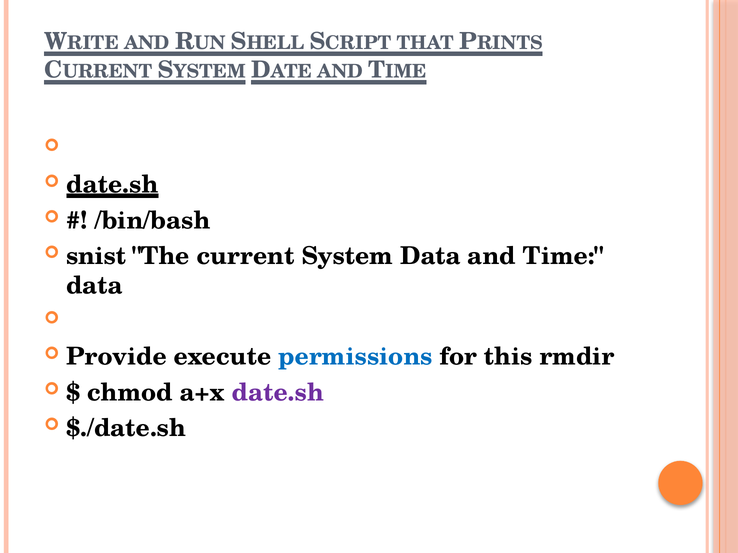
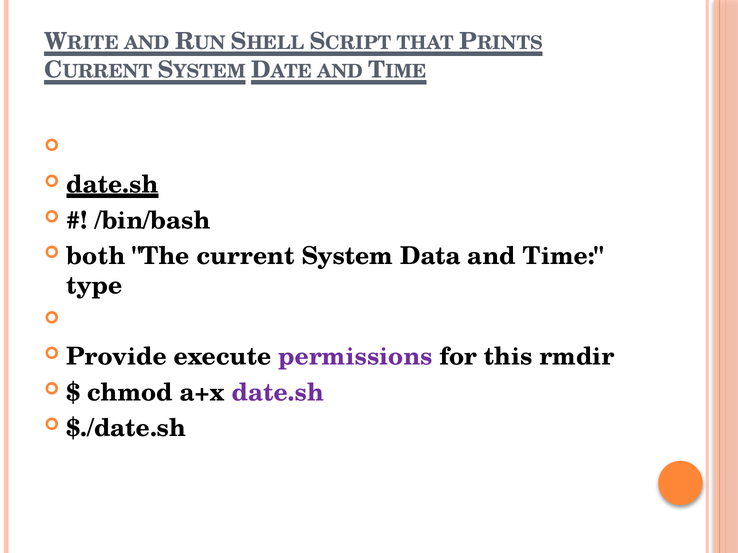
snist: snist -> both (96, 256)
data: data -> type (94, 286)
permissions colour: blue -> purple (356, 357)
